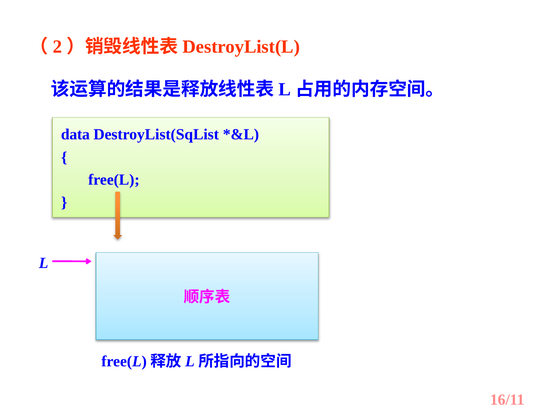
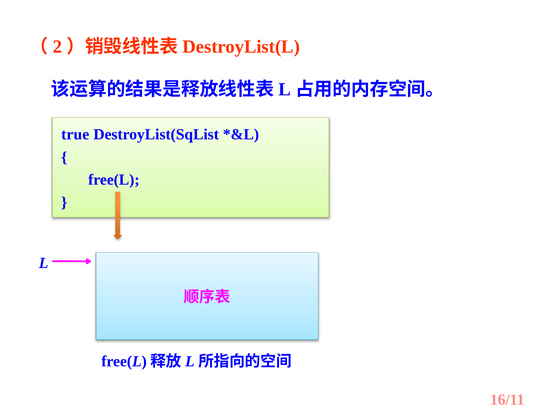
data: data -> true (75, 135)
